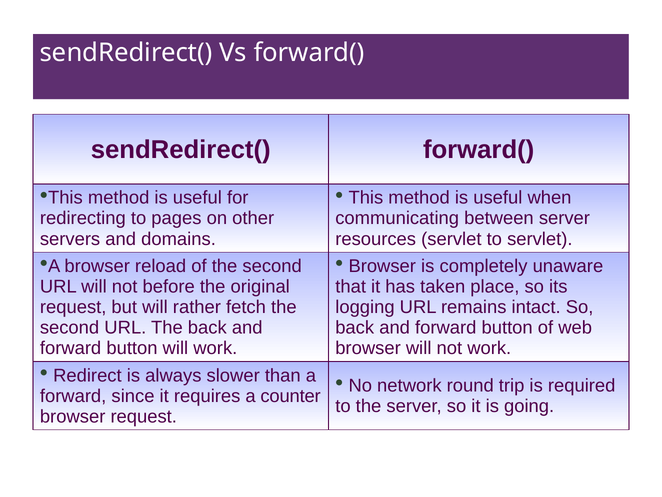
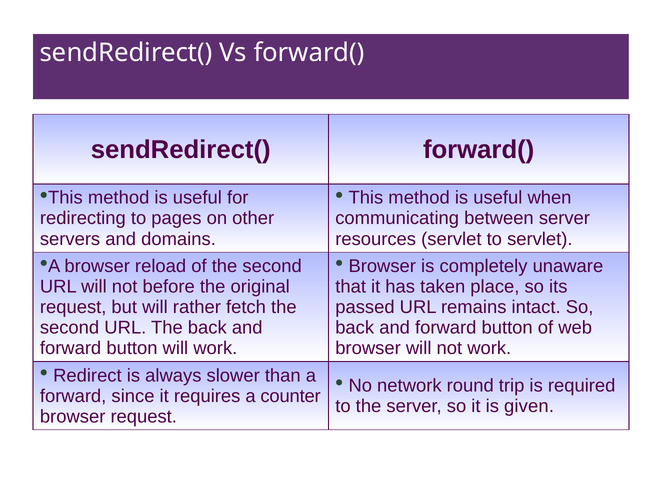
logging: logging -> passed (365, 307)
going: going -> given (529, 406)
